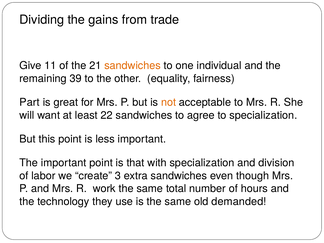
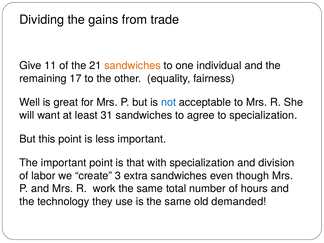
39: 39 -> 17 (76, 78)
Part: Part -> Well (30, 102)
not colour: orange -> blue (169, 102)
22: 22 -> 31 (107, 115)
